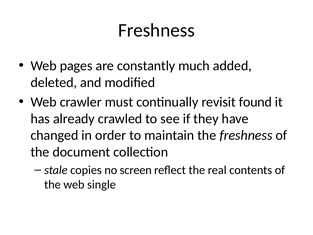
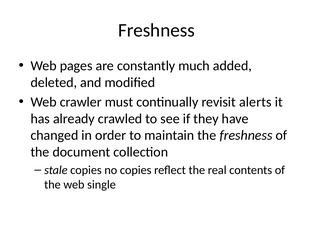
found: found -> alerts (255, 102)
no screen: screen -> copies (136, 170)
